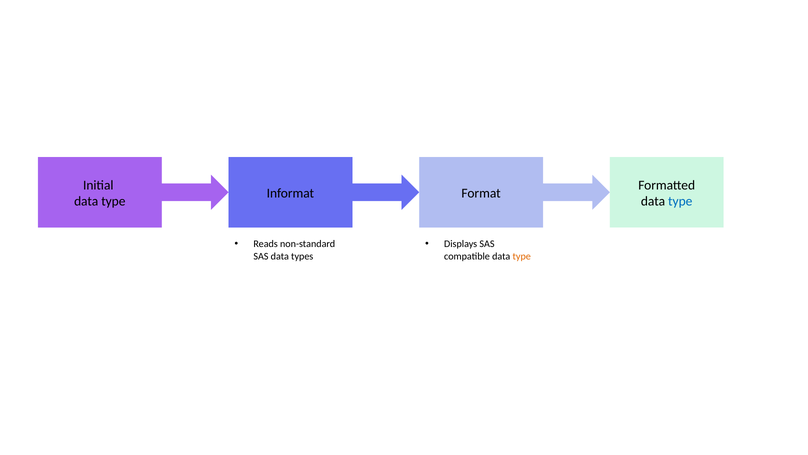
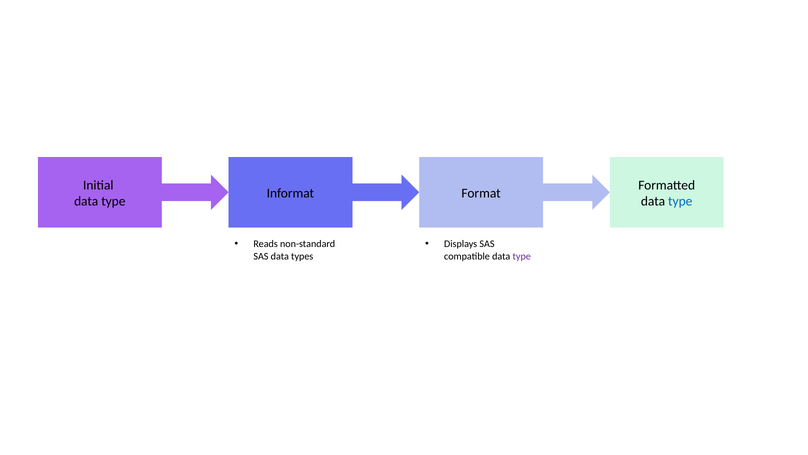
type colour: orange -> purple (522, 256)
